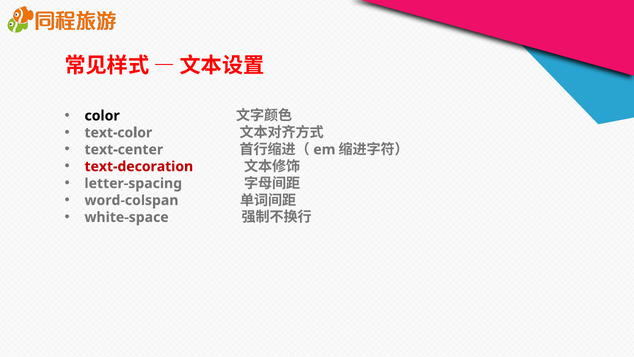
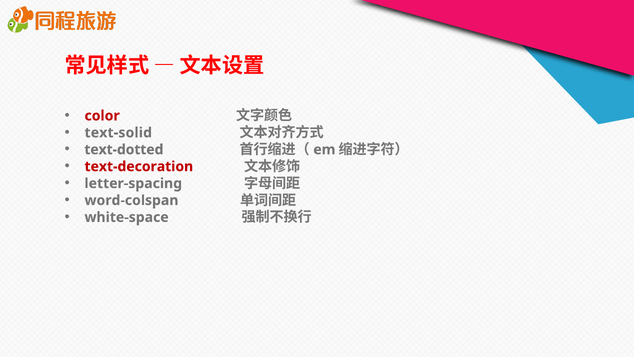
color colour: black -> red (102, 116)
text-color: text-color -> text-solid (118, 133)
text-center: text-center -> text-dotted (124, 149)
